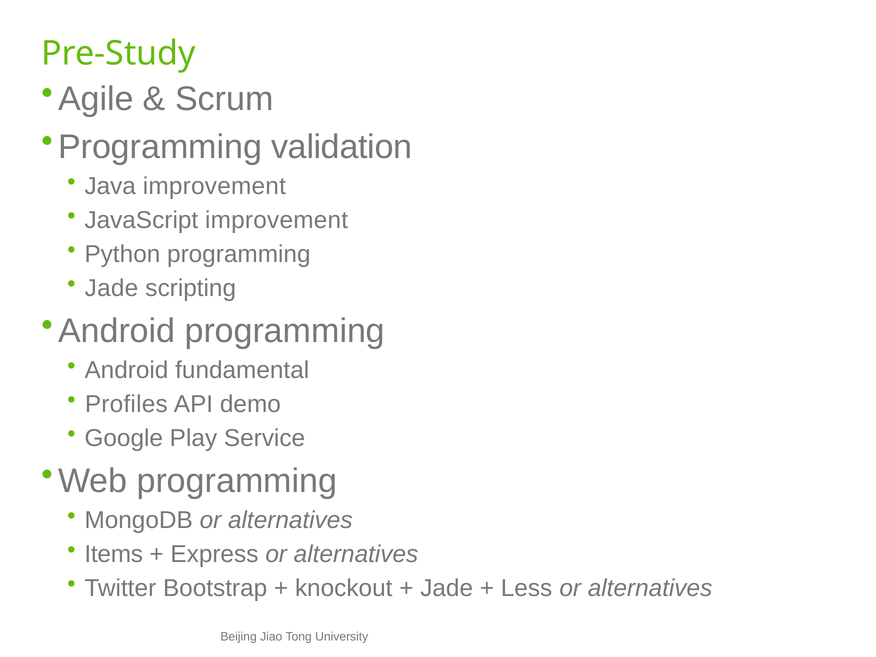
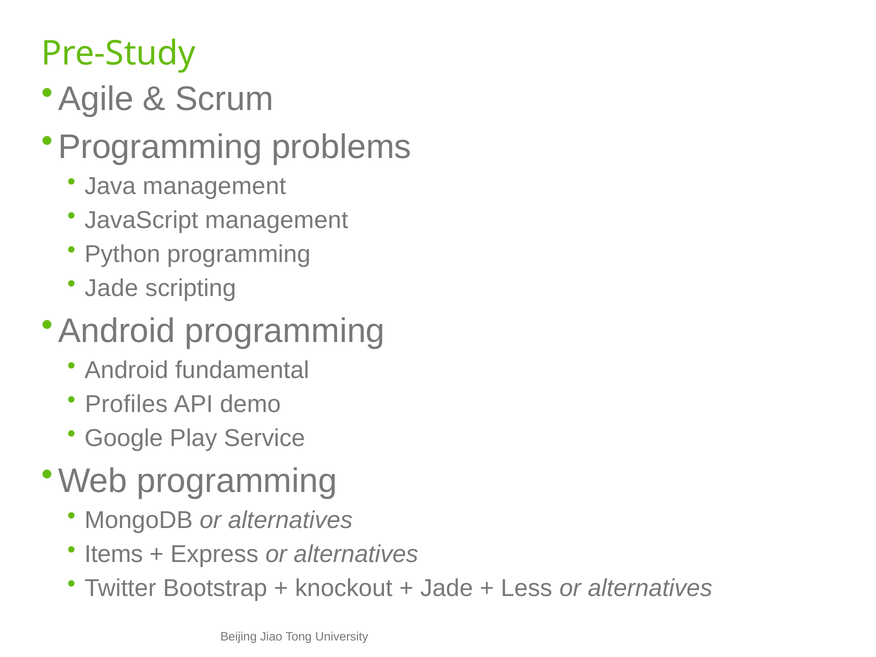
validation: validation -> problems (341, 147)
Java improvement: improvement -> management (214, 186)
JavaScript improvement: improvement -> management (277, 220)
